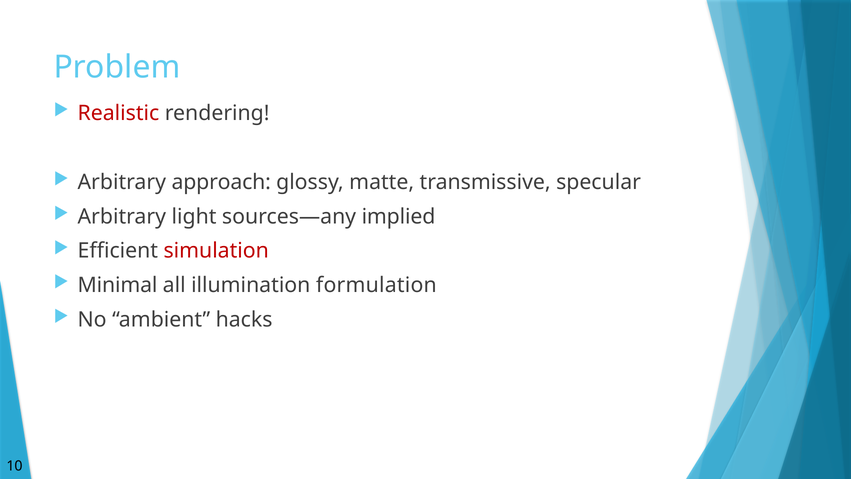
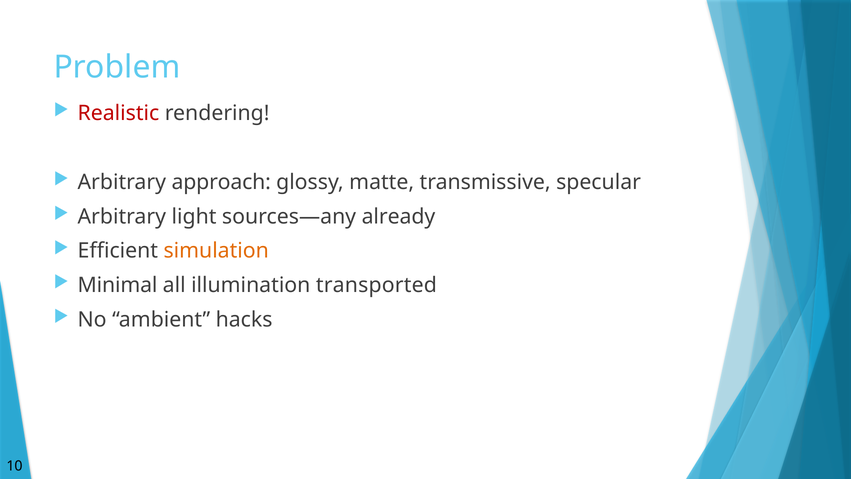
implied: implied -> already (398, 216)
simulation colour: red -> orange (216, 251)
formulation: formulation -> transported (376, 285)
